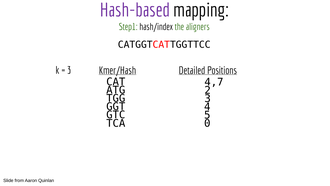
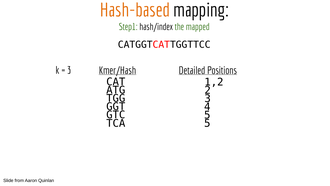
Hash-based colour: purple -> orange (135, 10)
aligners: aligners -> mapped (198, 27)
4,7: 4,7 -> 1,2 (214, 82)
TCA 0: 0 -> 5 (207, 123)
